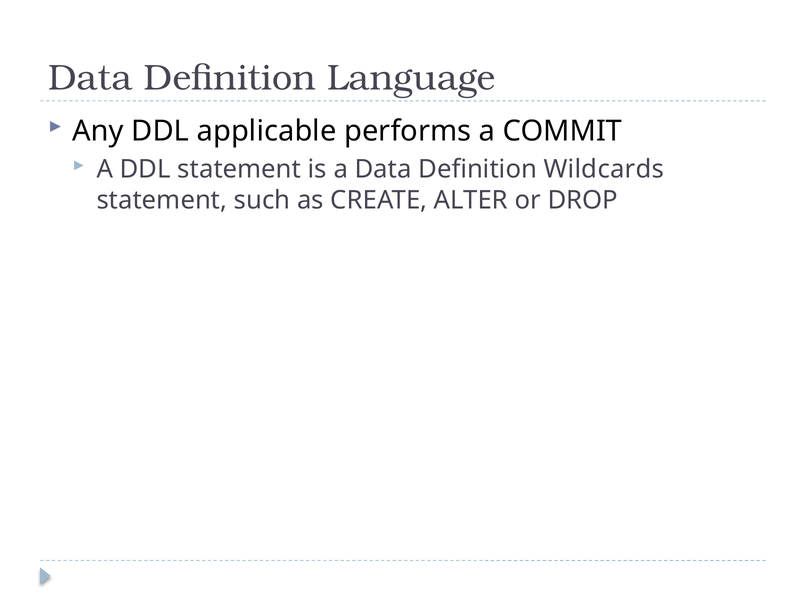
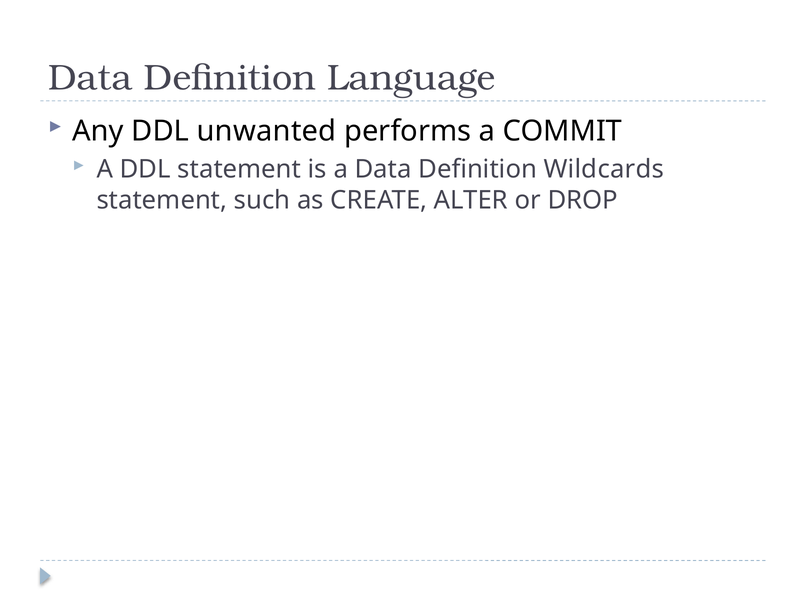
applicable: applicable -> unwanted (266, 131)
